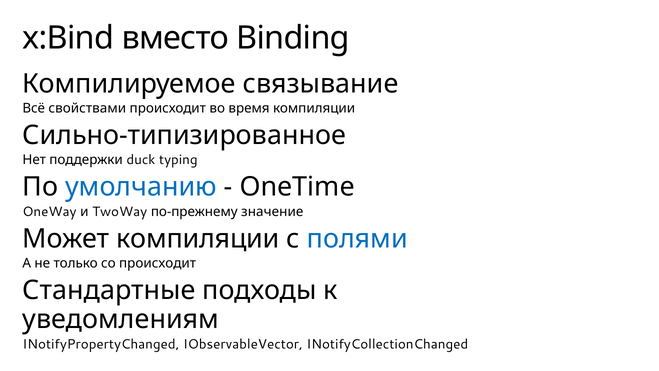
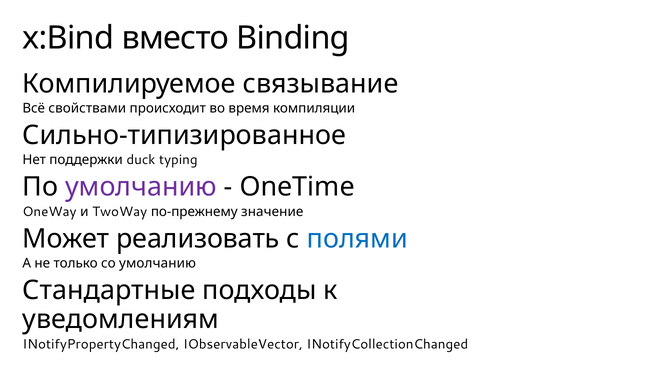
умолчанию colour: blue -> purple (141, 187)
Может компиляции: компиляции -> реализовать (198, 239)
со происходит: происходит -> умолчанию (157, 263)
